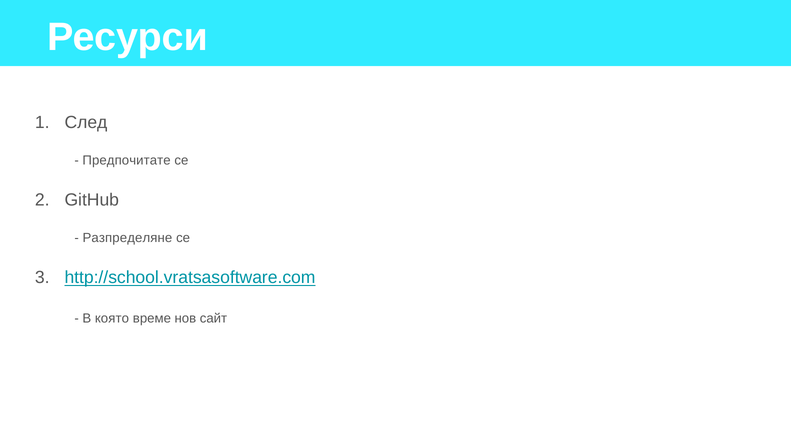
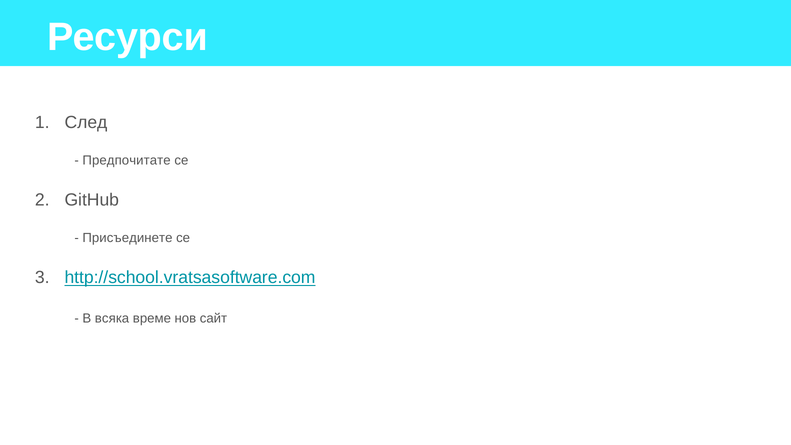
Разпределяне: Разпределяне -> Присъединете (127, 238)
която: която -> всяка (112, 318)
